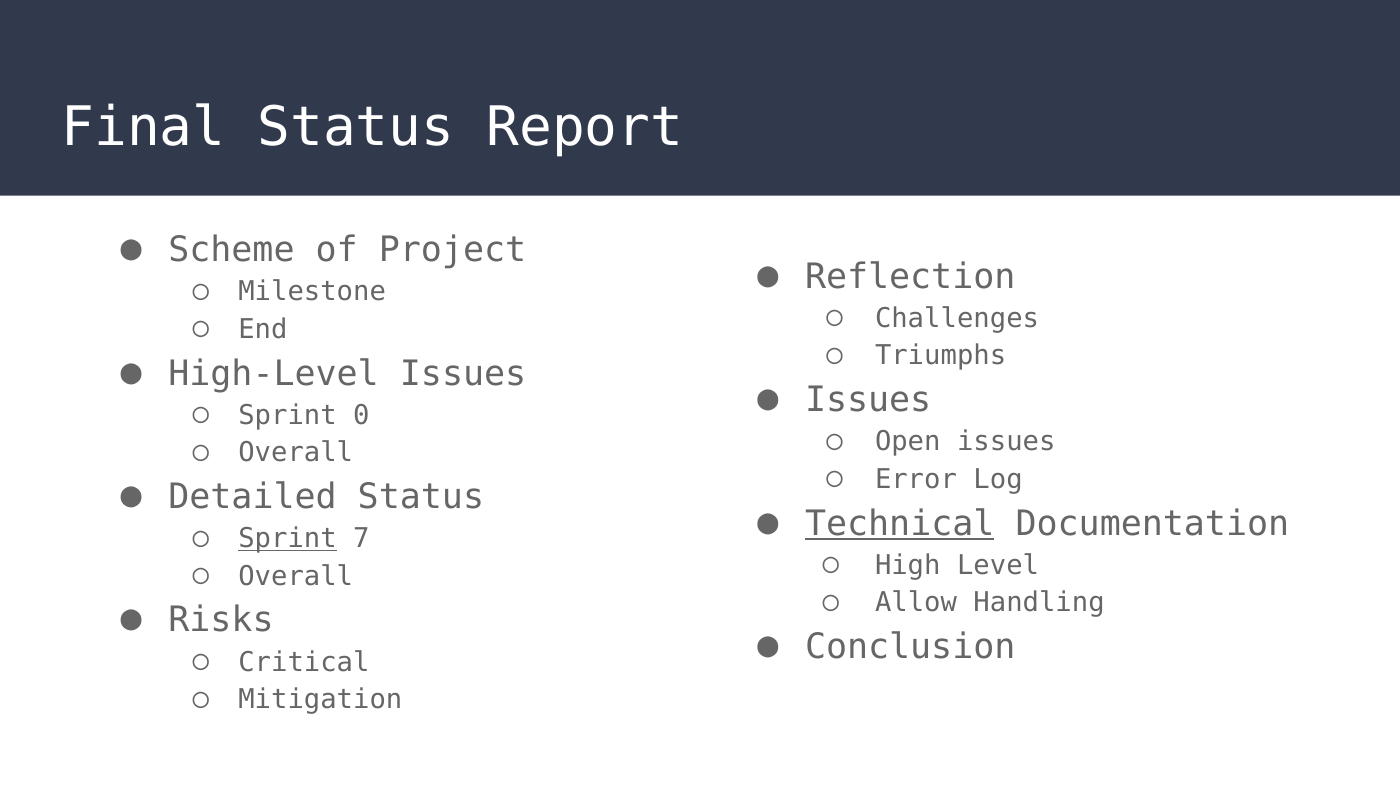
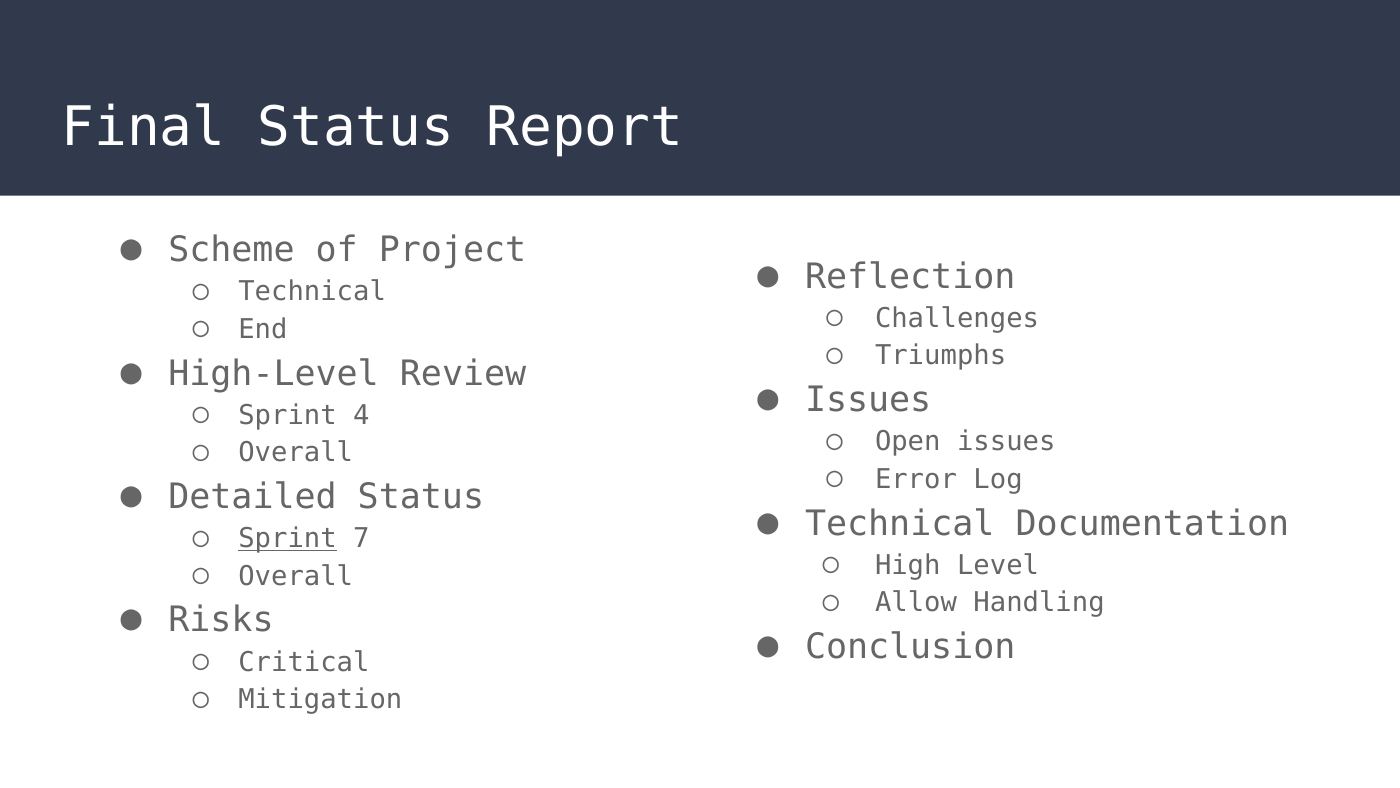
Milestone: Milestone -> Technical (312, 292)
High-Level Issues: Issues -> Review (463, 373)
0: 0 -> 4 (361, 415)
Technical underline: present -> none (900, 523)
